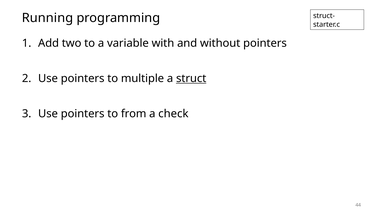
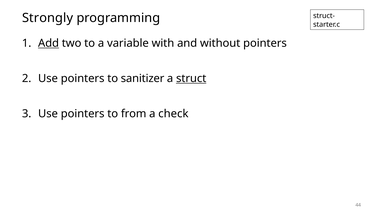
Running: Running -> Strongly (48, 18)
Add underline: none -> present (49, 43)
multiple: multiple -> sanitizer (143, 79)
